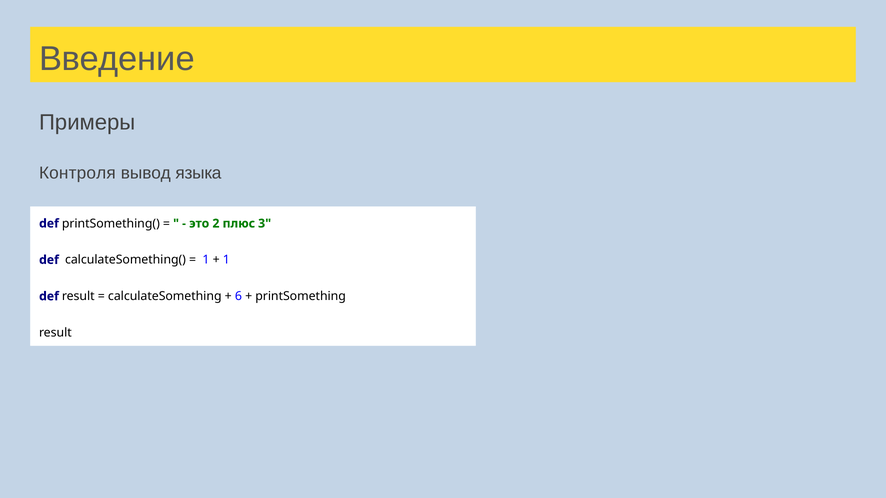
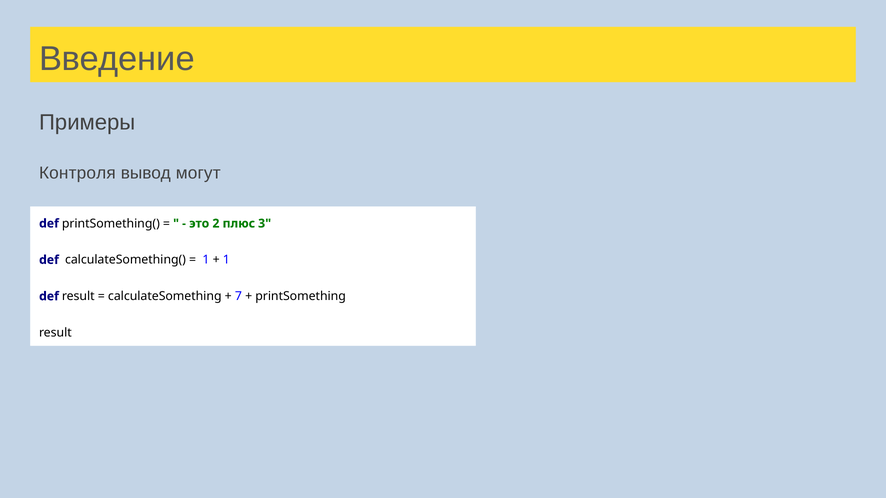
языка: языка -> могут (198, 173)
6: 6 -> 7 (238, 296)
